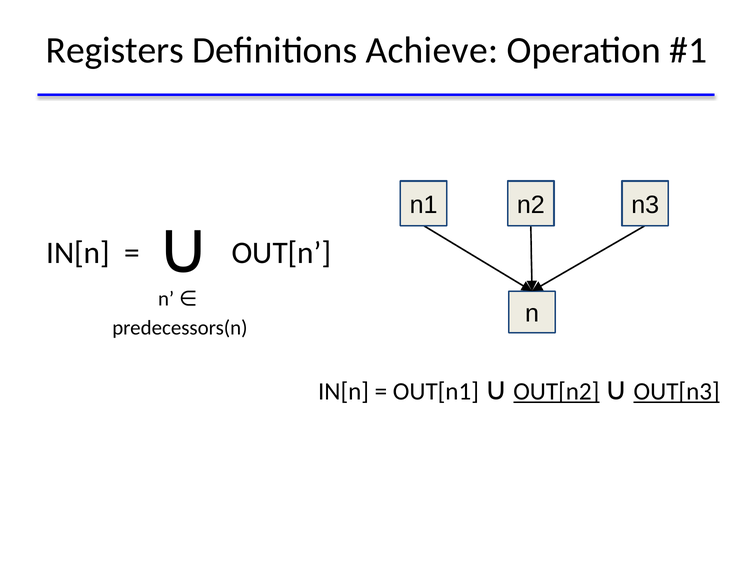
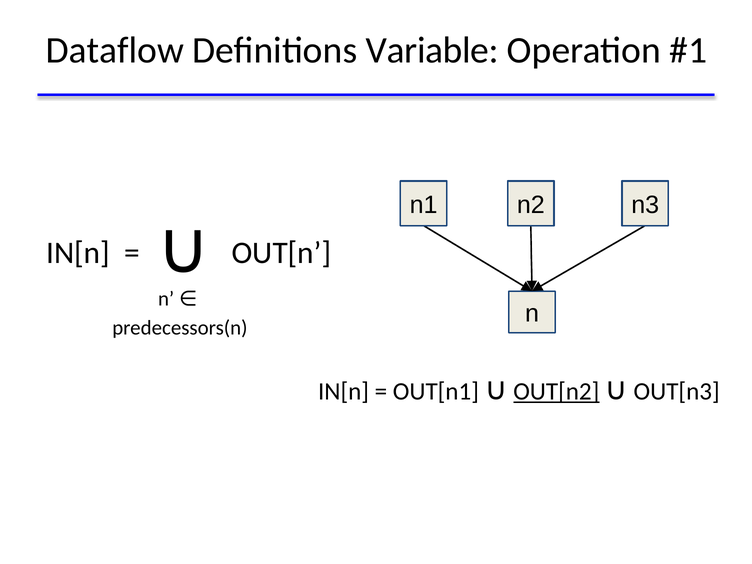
Registers: Registers -> Dataflow (115, 50)
Achieve: Achieve -> Variable (432, 50)
OUT[n3 underline: present -> none (677, 392)
